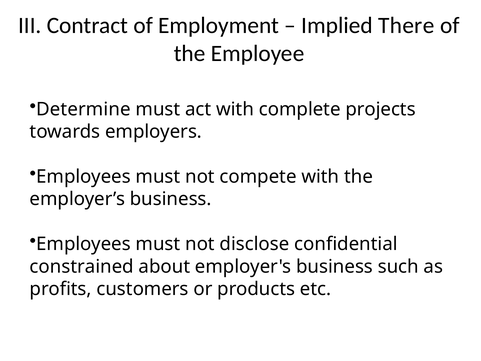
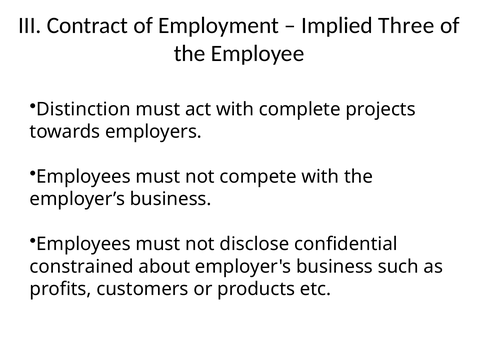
There: There -> Three (406, 25)
Determine: Determine -> Distinction (83, 109)
